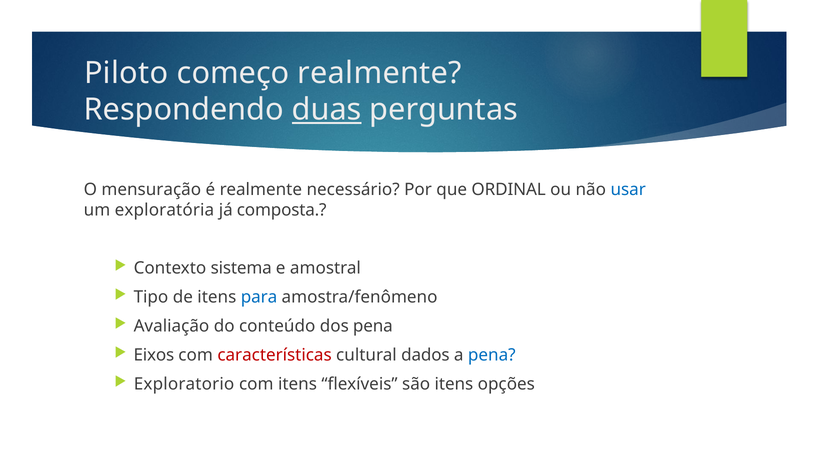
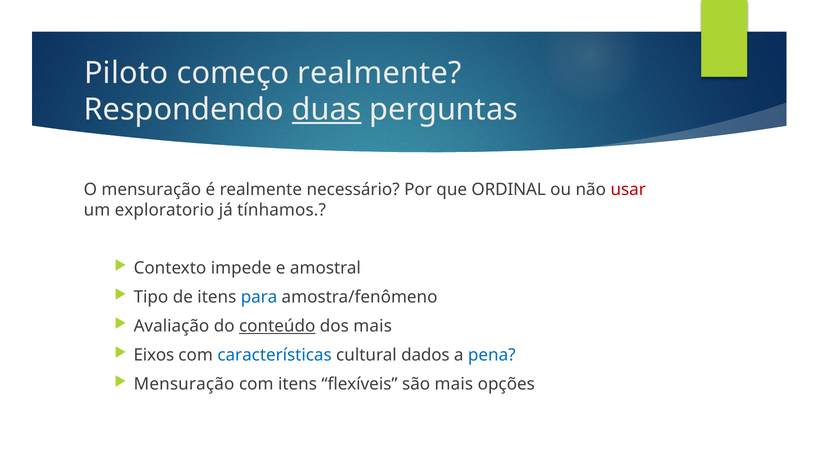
usar colour: blue -> red (628, 189)
exploratória: exploratória -> exploratorio (164, 210)
composta: composta -> tínhamos (282, 210)
sistema: sistema -> impede (241, 268)
conteúdo underline: none -> present (277, 326)
dos pena: pena -> mais (373, 326)
características colour: red -> blue (275, 355)
Exploratorio: Exploratorio -> Mensuração (184, 384)
são itens: itens -> mais (454, 384)
